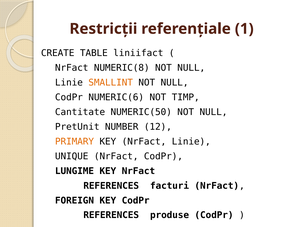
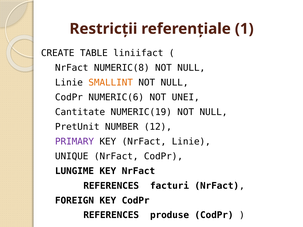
TIMP: TIMP -> UNEI (186, 97)
NUMERIC(50: NUMERIC(50 -> NUMERIC(19 (141, 112)
PRIMARY colour: orange -> purple (75, 142)
